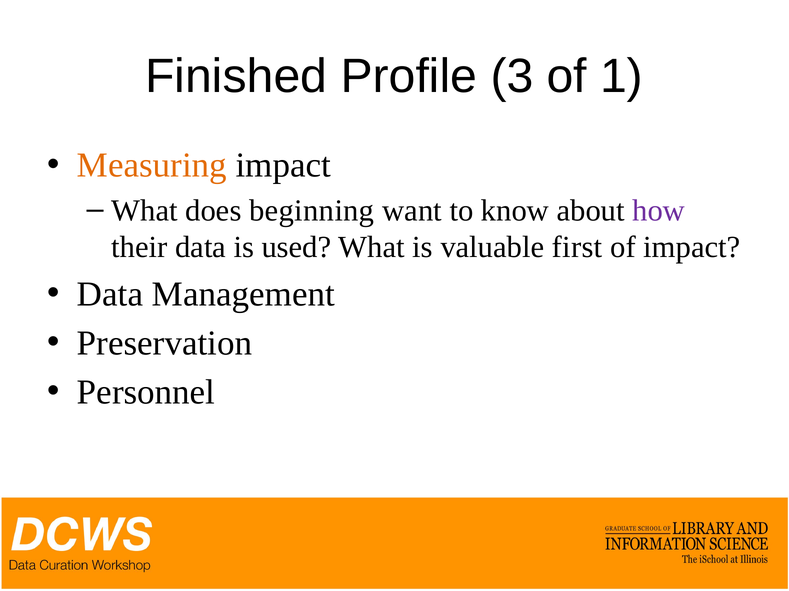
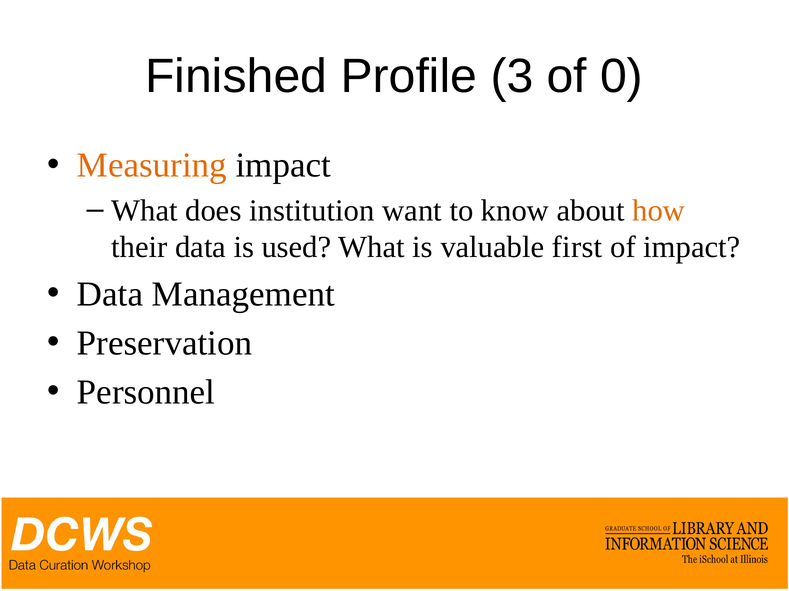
1: 1 -> 0 (622, 76)
beginning: beginning -> institution (312, 211)
how colour: purple -> orange (659, 211)
